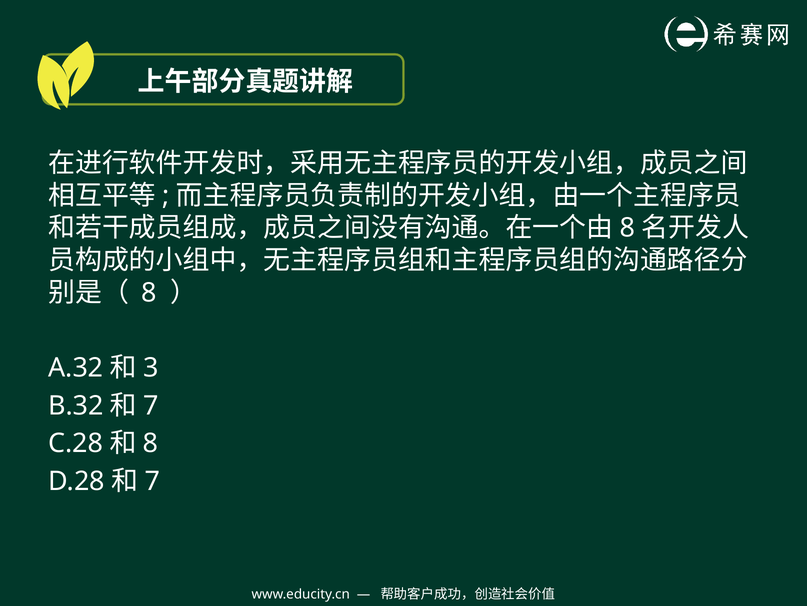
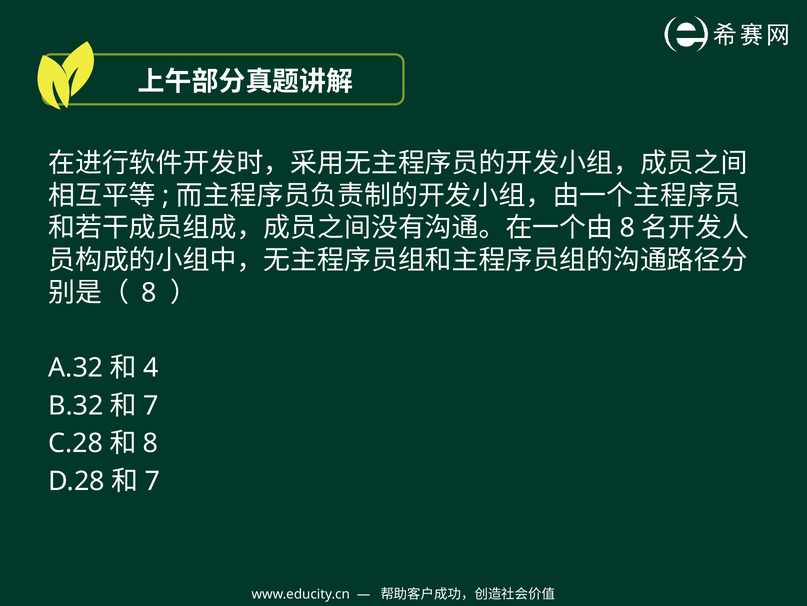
3: 3 -> 4 (151, 368)
